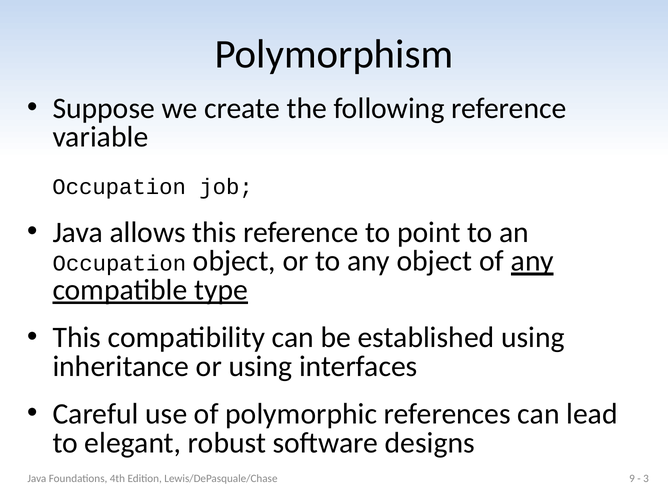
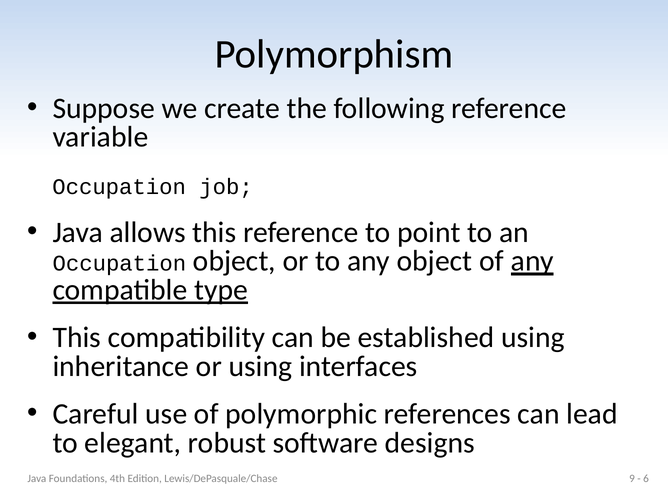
3: 3 -> 6 (646, 478)
